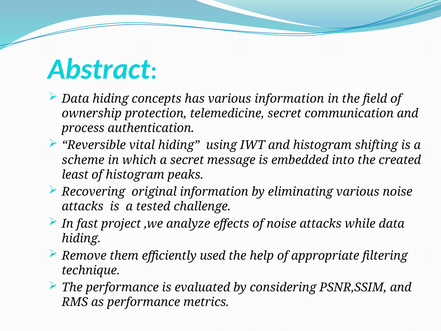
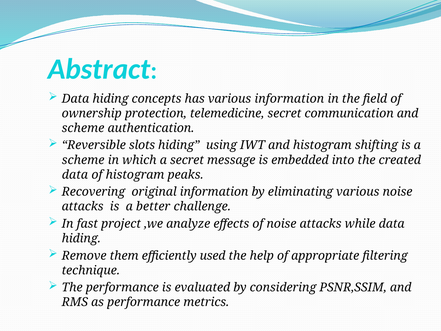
process: process -> scheme (83, 128)
vital: vital -> slots (142, 145)
least: least -> data (75, 175)
tested: tested -> better (153, 206)
